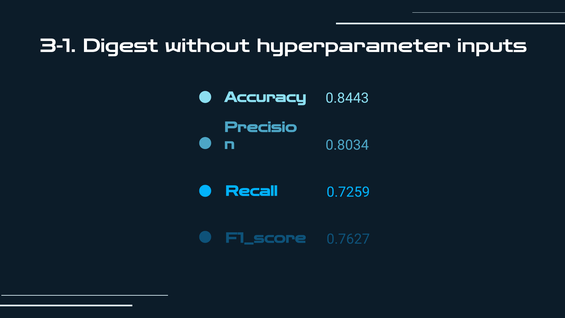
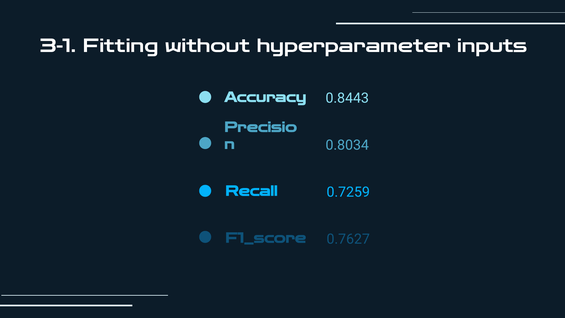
Digest: Digest -> Fitting (121, 46)
